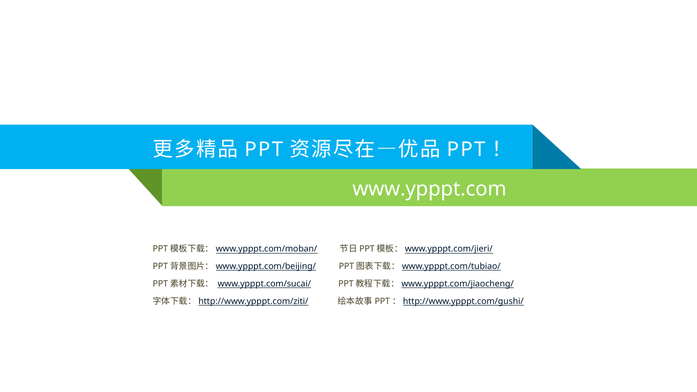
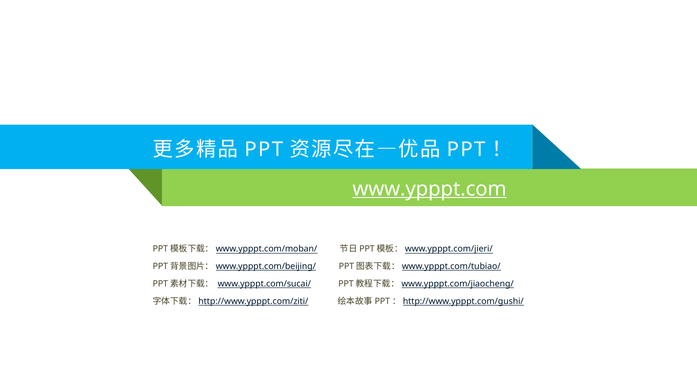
www.ypppt.com underline: none -> present (429, 189)
